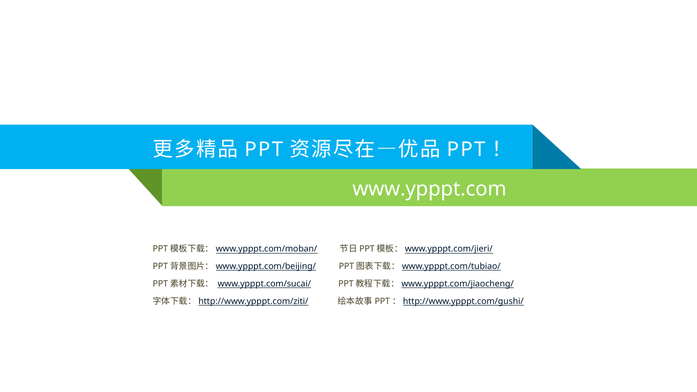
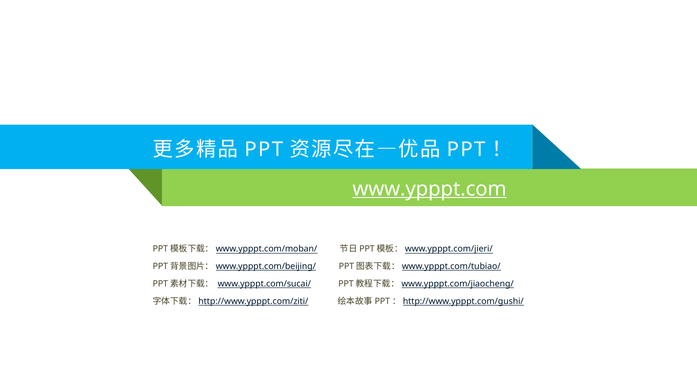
www.ypppt.com underline: none -> present (429, 189)
